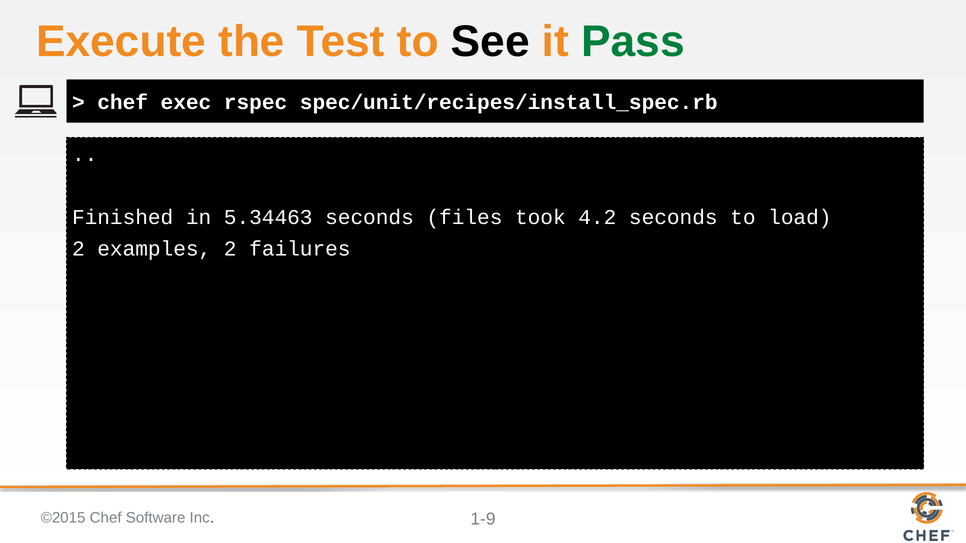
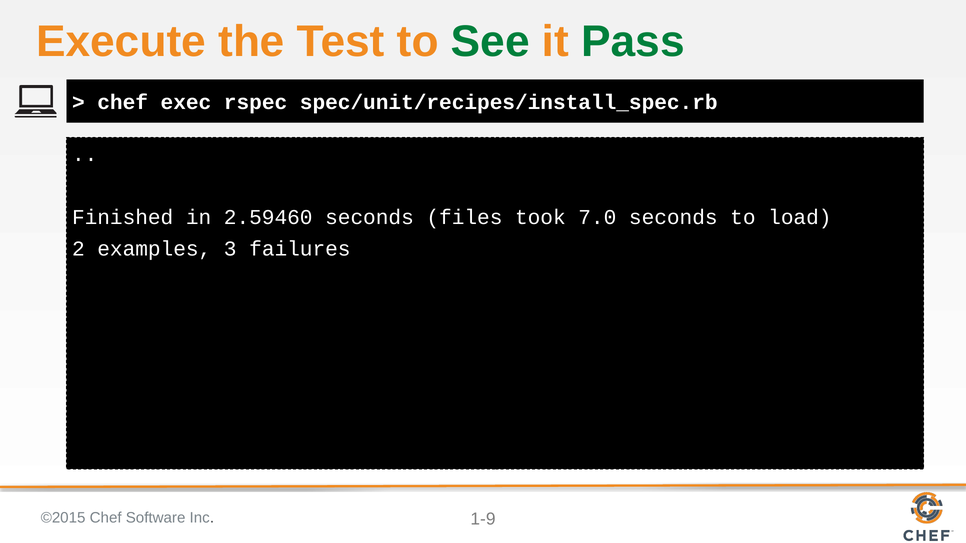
See colour: black -> green (490, 42)
5.34463: 5.34463 -> 2.59460 (268, 217)
4.2: 4.2 -> 7.0 (597, 217)
examples 2: 2 -> 3 (230, 249)
